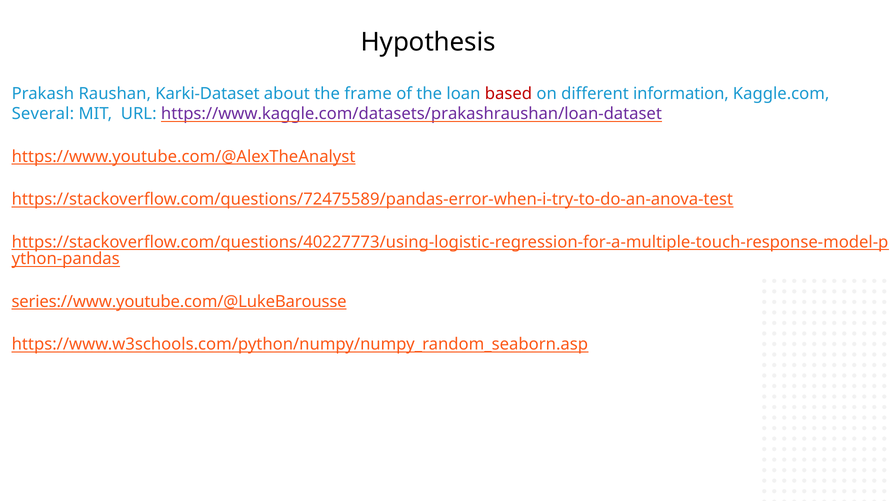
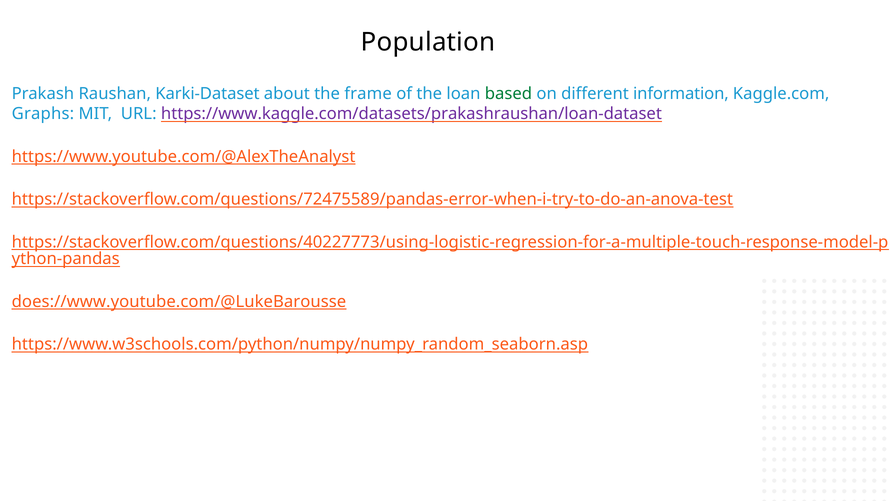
Hypothesis: Hypothesis -> Population (428, 42)
based colour: red -> green (508, 94)
Several: Several -> Graphs (43, 114)
series://www.youtube.com/@LukeBarousse: series://www.youtube.com/@LukeBarousse -> does://www.youtube.com/@LukeBarousse (179, 301)
